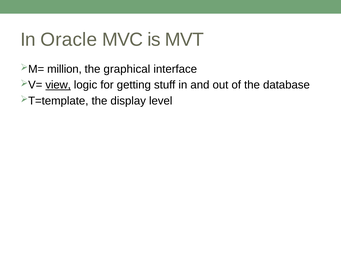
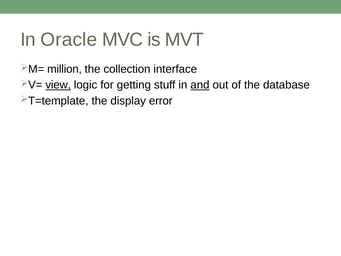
graphical: graphical -> collection (127, 69)
and underline: none -> present (200, 85)
level: level -> error (161, 101)
